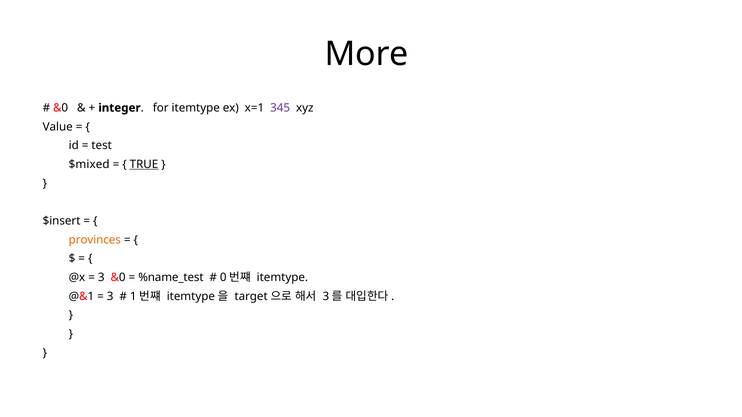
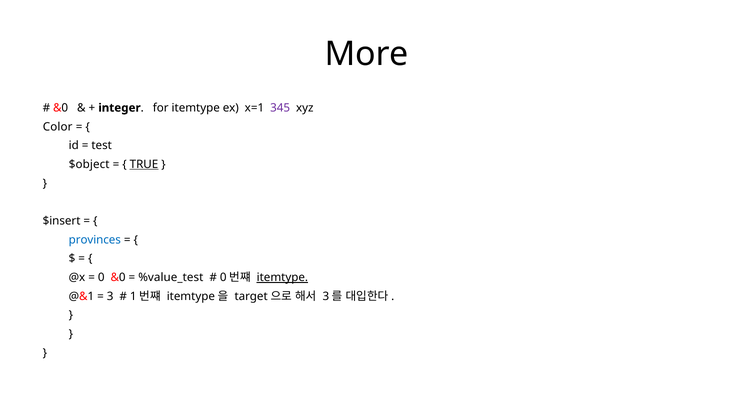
Value: Value -> Color (58, 127)
$mixed: $mixed -> $object (89, 165)
provinces colour: orange -> blue (95, 240)
3: 3 -> 0 (101, 278)
%name_test: %name_test -> %value_test (171, 278)
itemtype underline: none -> present (282, 278)
